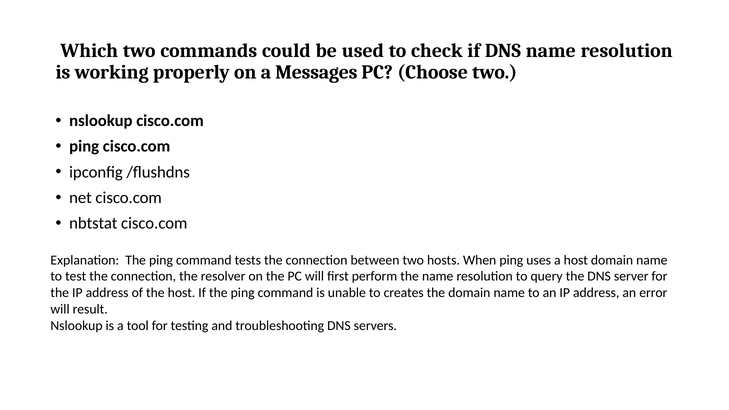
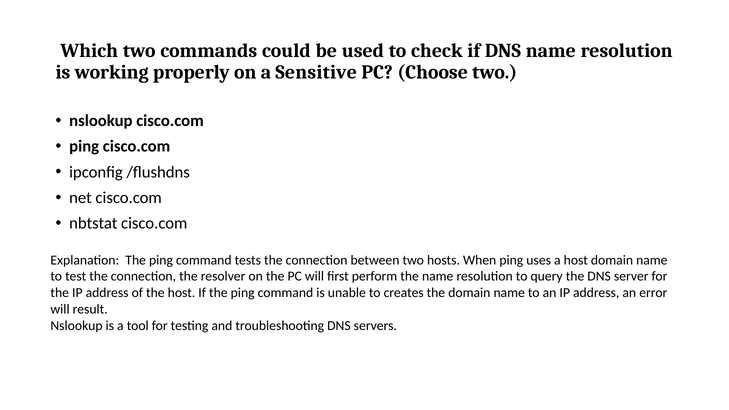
Messages: Messages -> Sensitive (316, 72)
